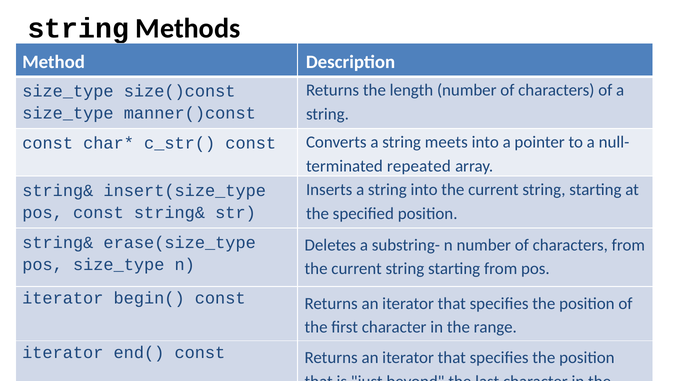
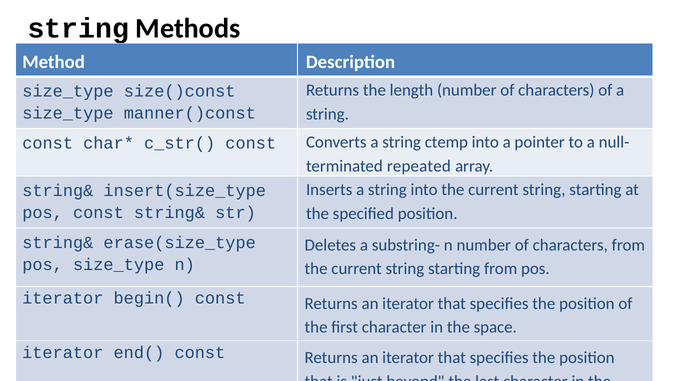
meets: meets -> ctemp (446, 142)
range: range -> space (495, 327)
